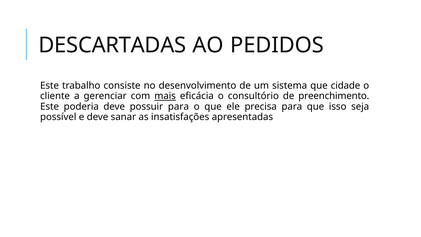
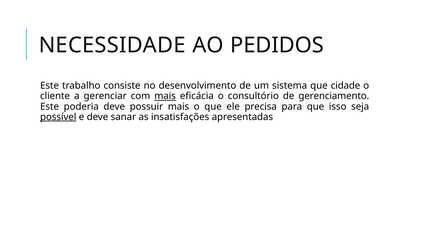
DESCARTADAS: DESCARTADAS -> NECESSIDADE (112, 45)
preenchimento: preenchimento -> gerenciamento (334, 96)
possuir para: para -> mais (179, 106)
possível underline: none -> present (58, 117)
